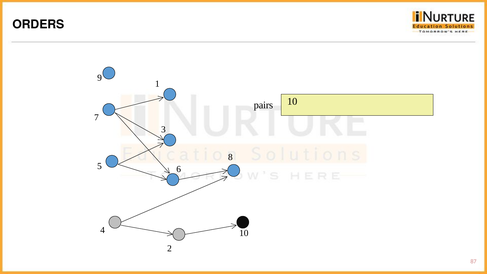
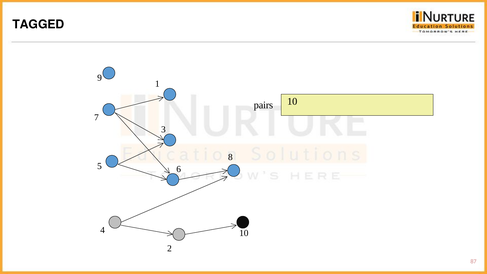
ORDERS: ORDERS -> TAGGED (38, 24)
